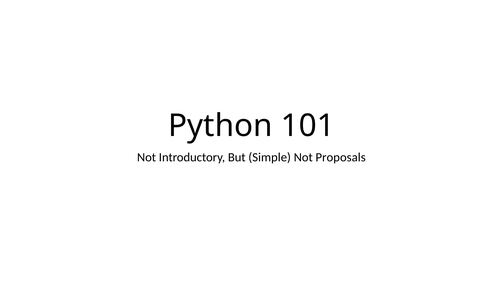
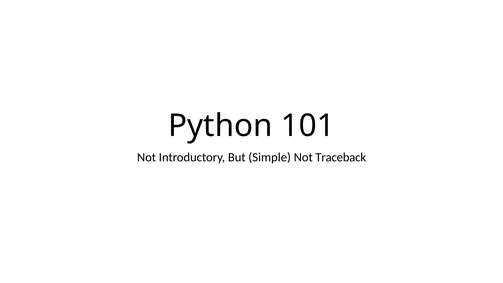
Proposals: Proposals -> Traceback (341, 157)
